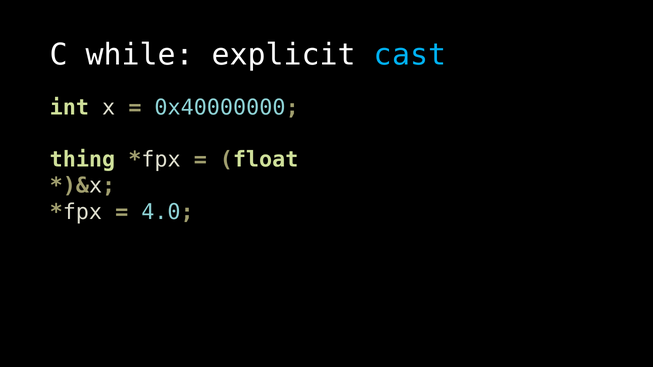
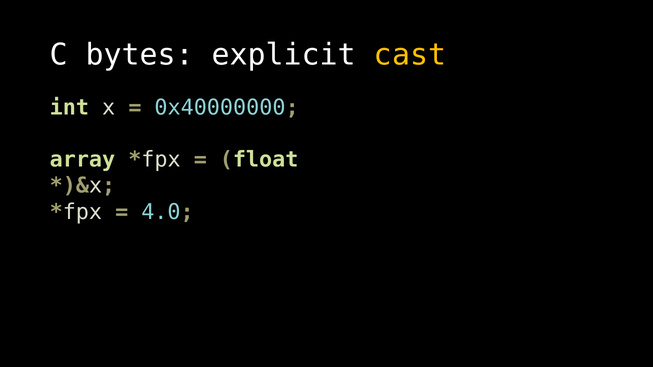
while: while -> bytes (140, 55)
cast colour: light blue -> yellow (410, 55)
thing: thing -> array (82, 160)
